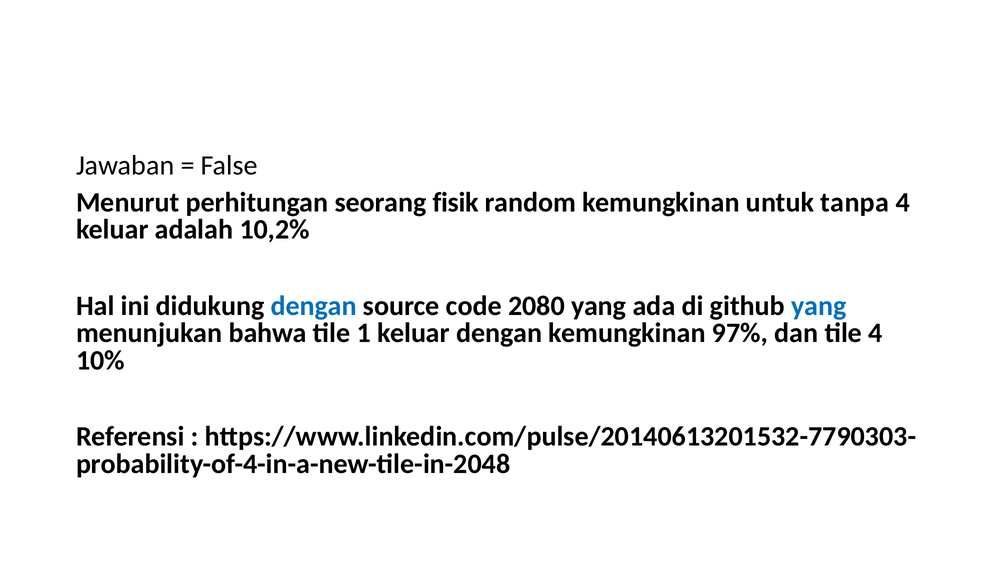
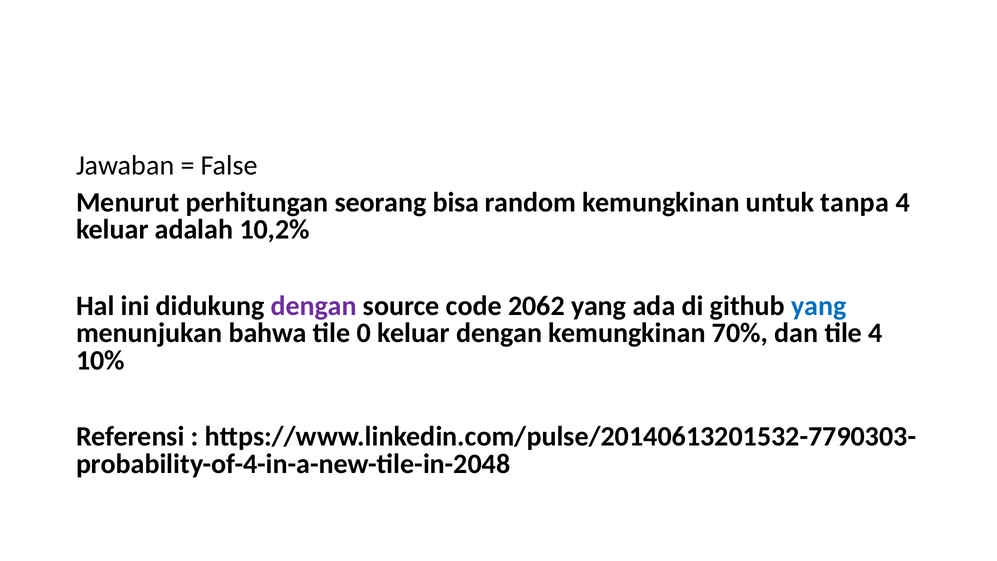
fisik: fisik -> bisa (456, 202)
dengan colour: blue -> purple (314, 306)
2080: 2080 -> 2062 (536, 306)
1: 1 -> 0 (364, 333)
97%: 97% -> 70% (740, 333)
